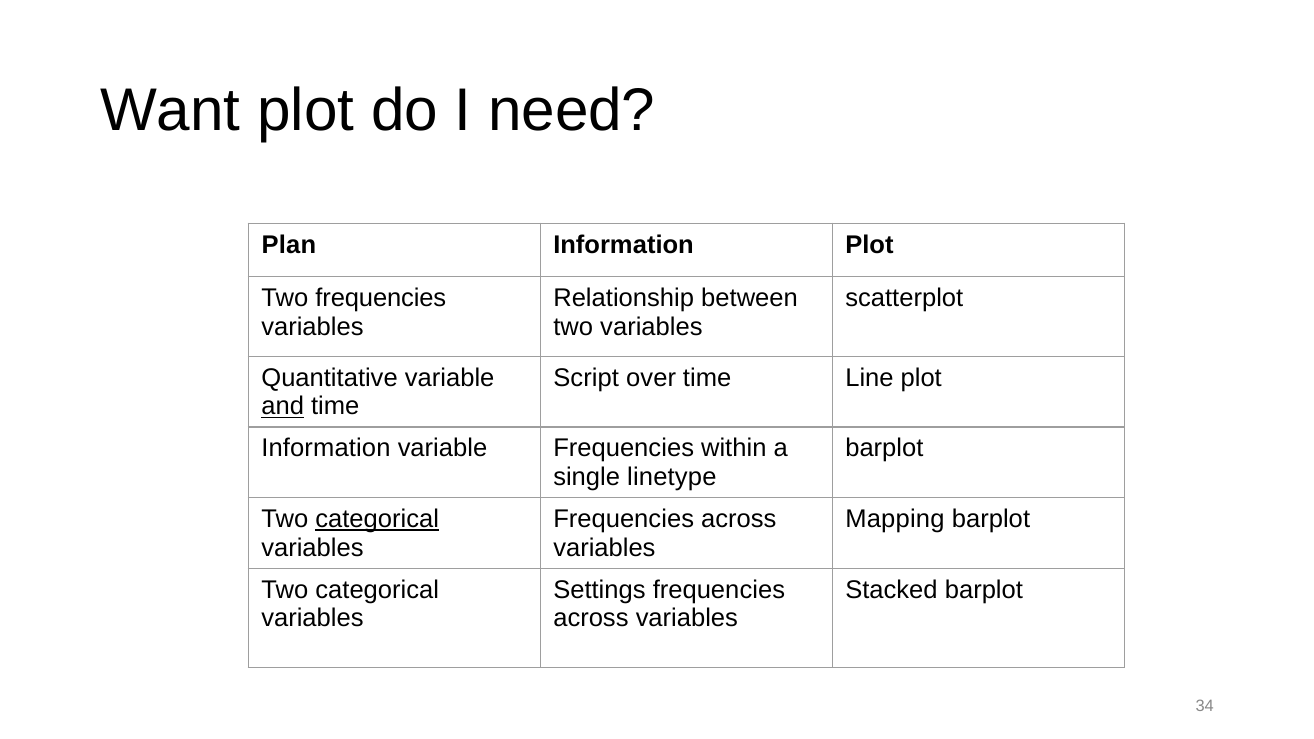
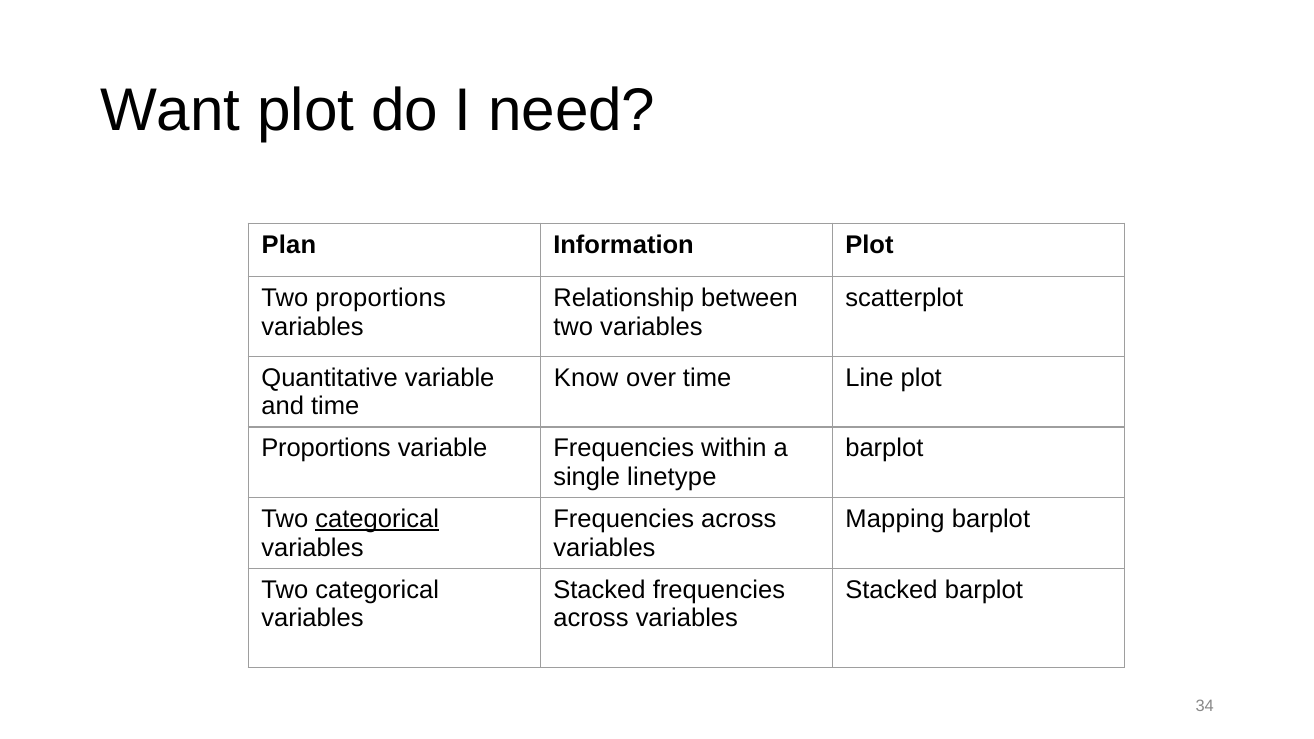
Two frequencies: frequencies -> proportions (381, 298)
Script: Script -> Know (586, 378)
and underline: present -> none (283, 407)
Information: Information -> Proportions (326, 449)
Settings: Settings -> Stacked (599, 590)
